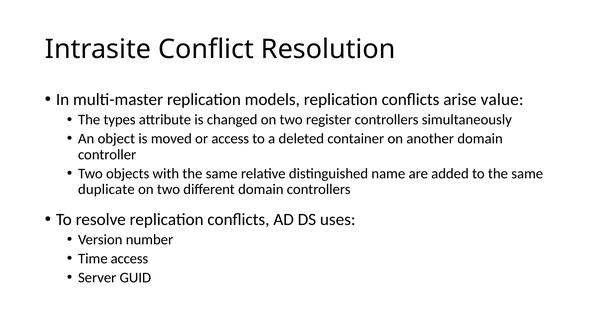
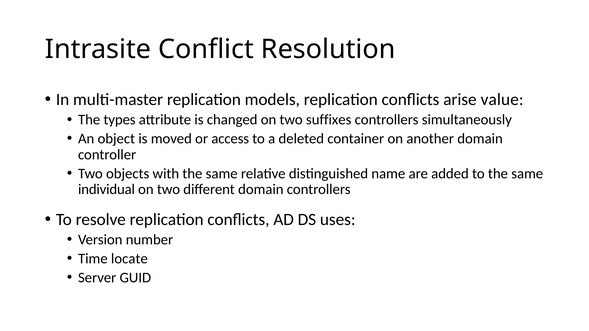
register: register -> suffixes (329, 120)
duplicate: duplicate -> individual (106, 190)
Time access: access -> locate (129, 259)
